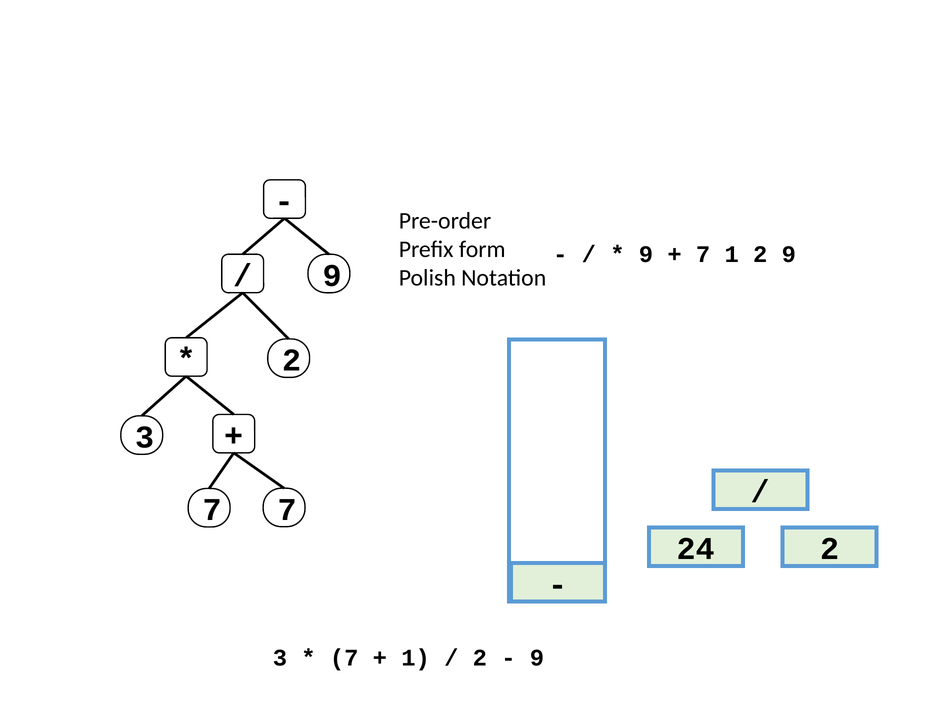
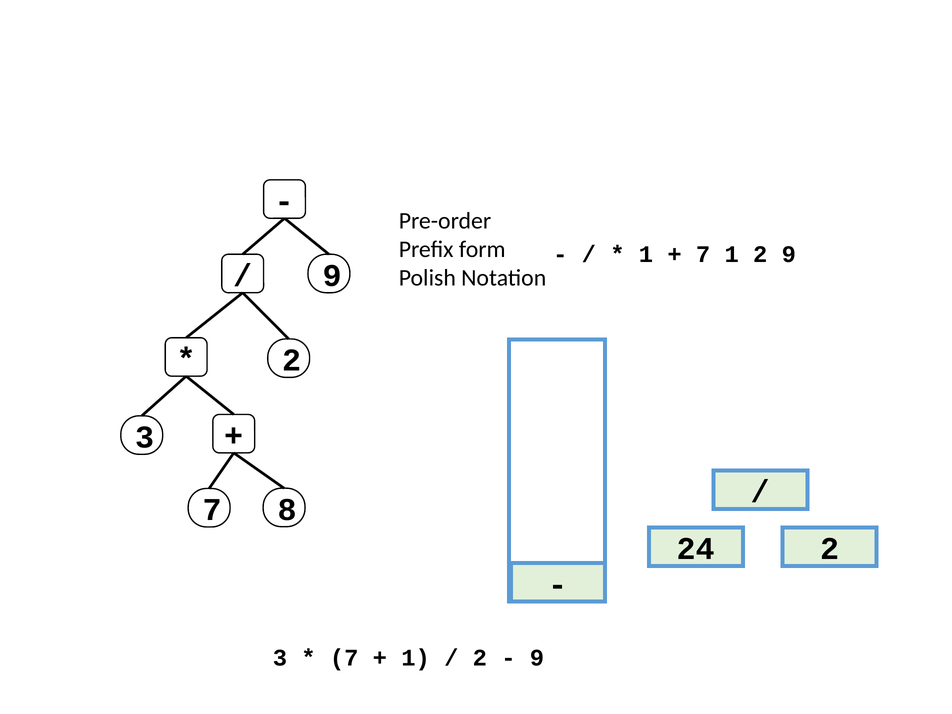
9: 9 -> 1 (646, 254)
7 7: 7 -> 8 (287, 510)
